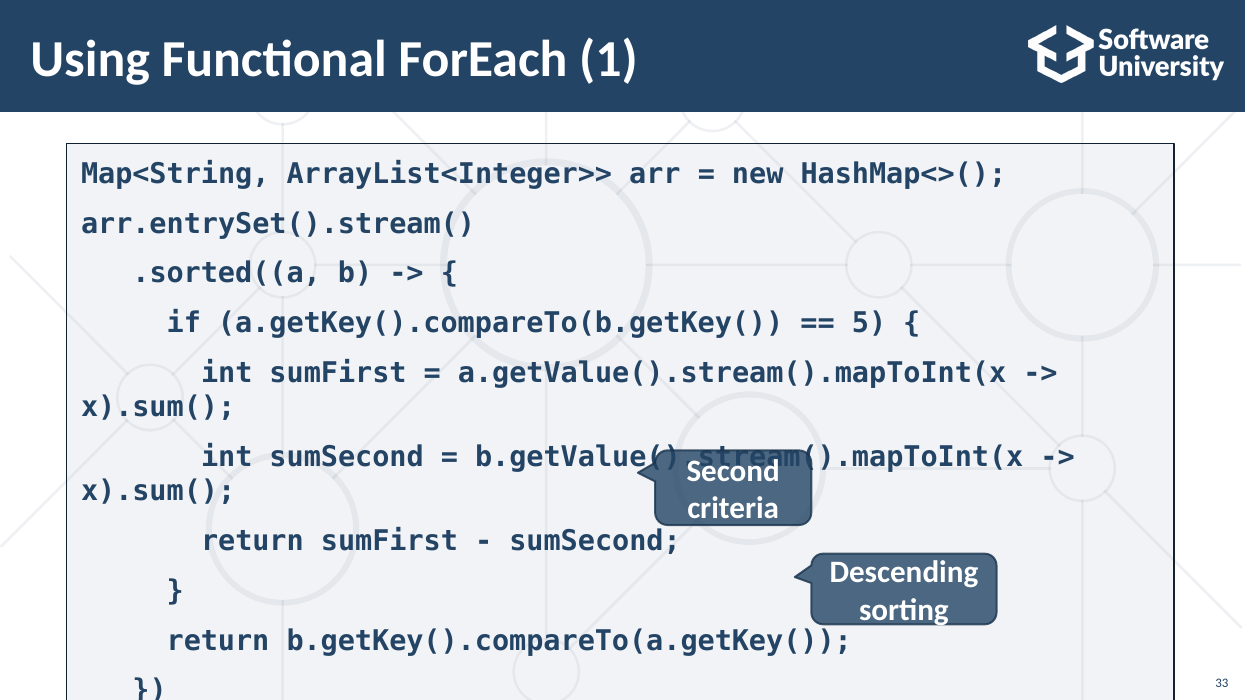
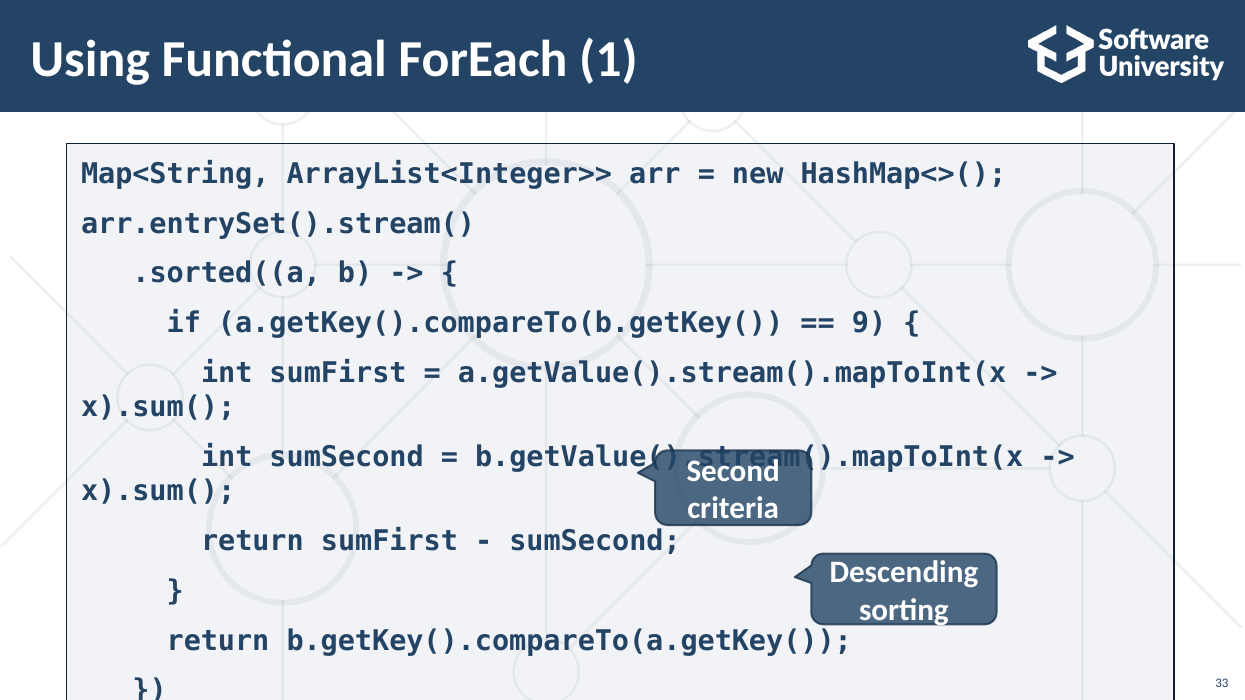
5: 5 -> 9 (869, 323)
